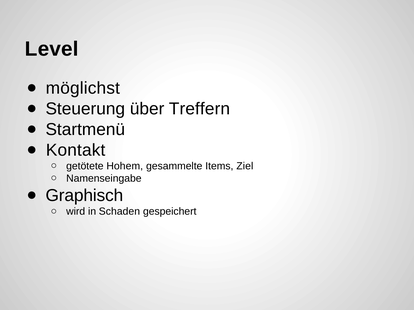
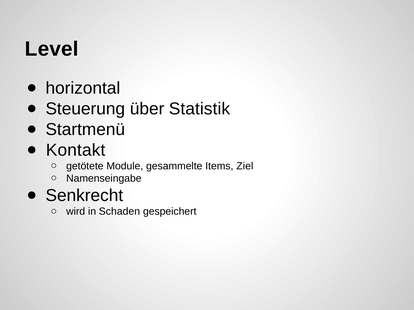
möglichst: möglichst -> horizontal (83, 88)
Treffern: Treffern -> Statistik (199, 109)
Hohem: Hohem -> Module (125, 166)
Graphisch: Graphisch -> Senkrecht (84, 196)
